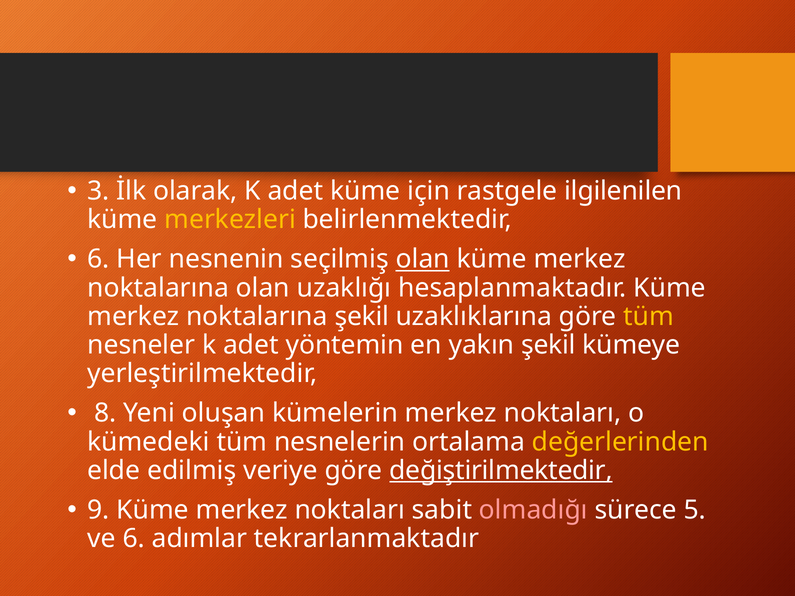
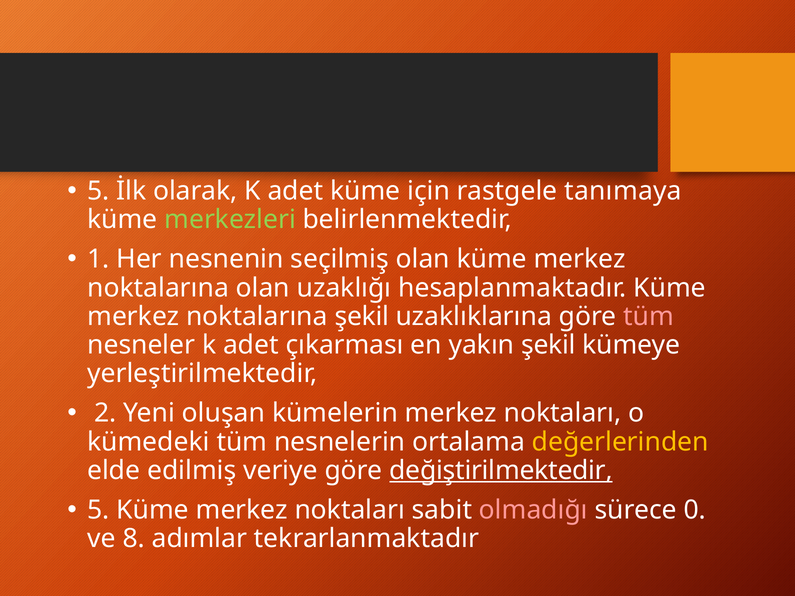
3: 3 -> 5 (98, 191)
ilgilenilen: ilgilenilen -> tanımaya (623, 191)
merkezleri colour: yellow -> light green (230, 220)
6: 6 -> 1 (98, 259)
olan underline: present -> none (423, 259)
tüm colour: yellow -> pink (649, 317)
yöntemin: yöntemin -> çıkarması (345, 345)
8: 8 -> 2 (105, 413)
9: 9 -> 5 (98, 510)
5: 5 -> 0 (695, 510)
ve 6: 6 -> 8 (134, 539)
